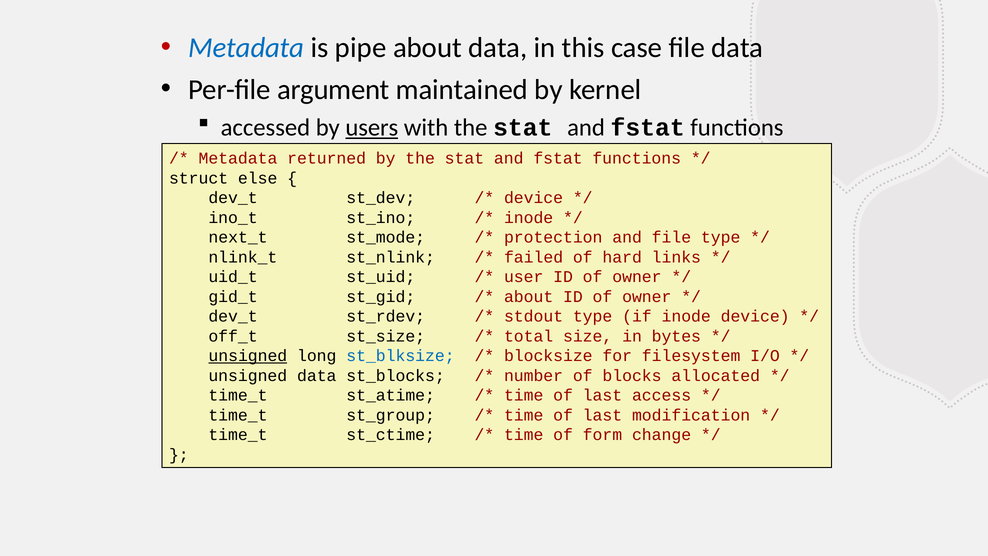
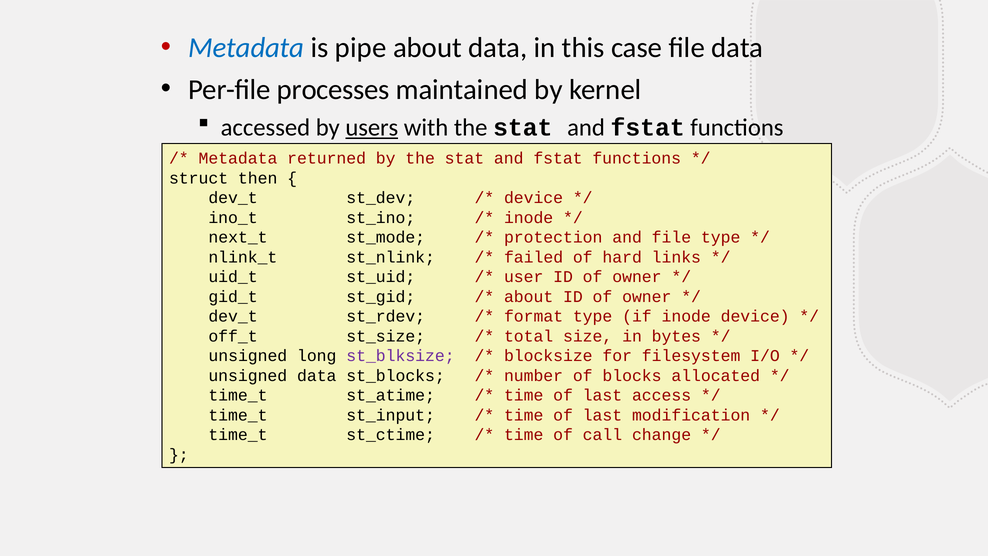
argument: argument -> processes (333, 89)
else: else -> then (258, 178)
stdout: stdout -> format (534, 316)
unsigned underline: present -> none (248, 356)
st_blksize colour: blue -> purple (400, 356)
st_group: st_group -> st_input (391, 415)
form: form -> call (602, 435)
